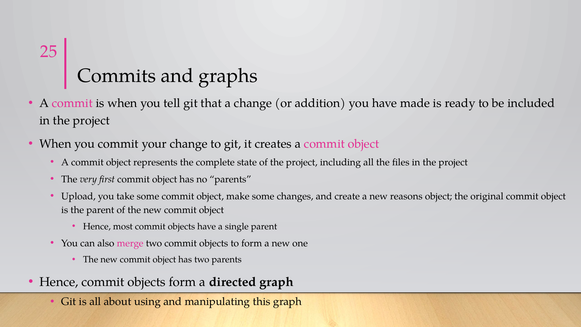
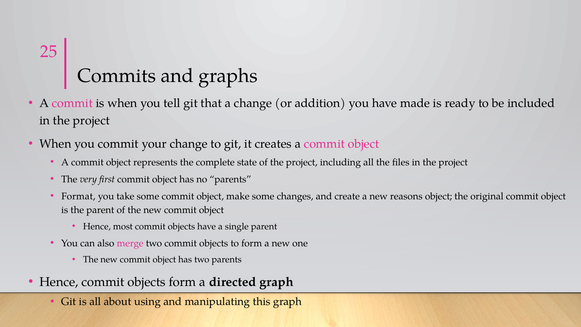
Upload: Upload -> Format (78, 196)
